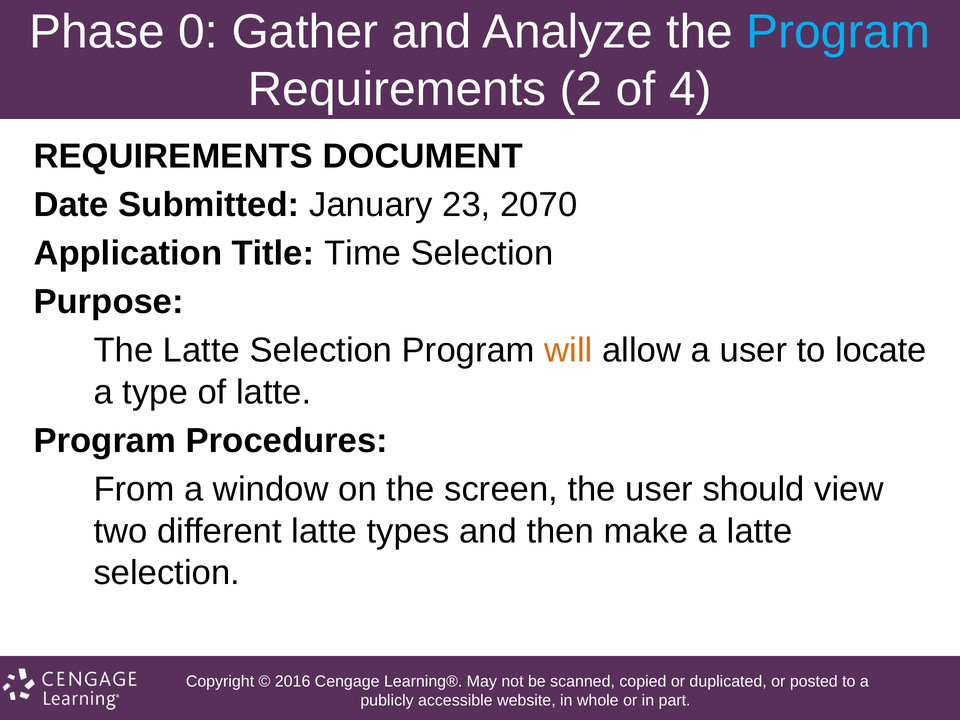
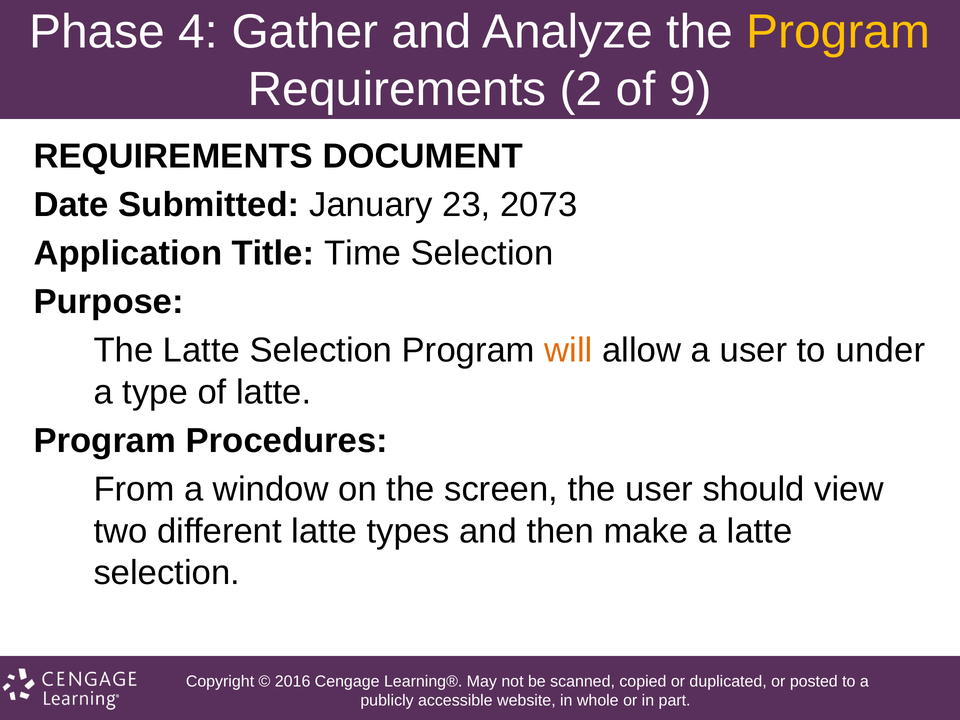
0: 0 -> 4 (198, 32)
Program colour: light blue -> yellow (838, 32)
4: 4 -> 9 (690, 90)
2070: 2070 -> 2073 (539, 205)
locate: locate -> under (881, 351)
